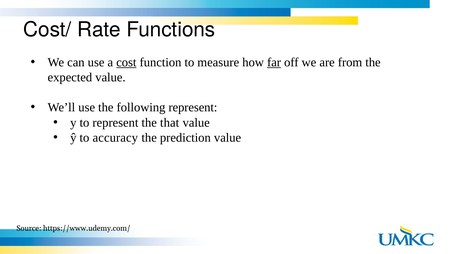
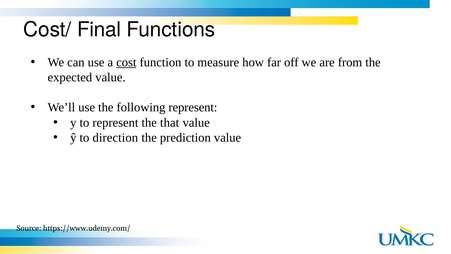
Rate: Rate -> Final (99, 30)
far underline: present -> none (274, 62)
accuracy: accuracy -> direction (115, 137)
